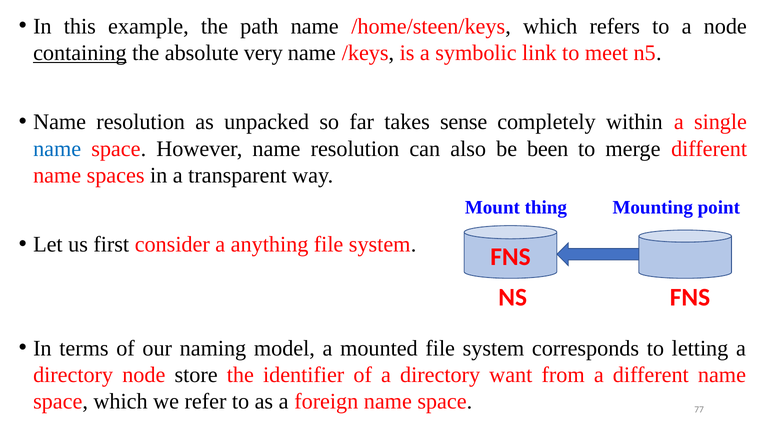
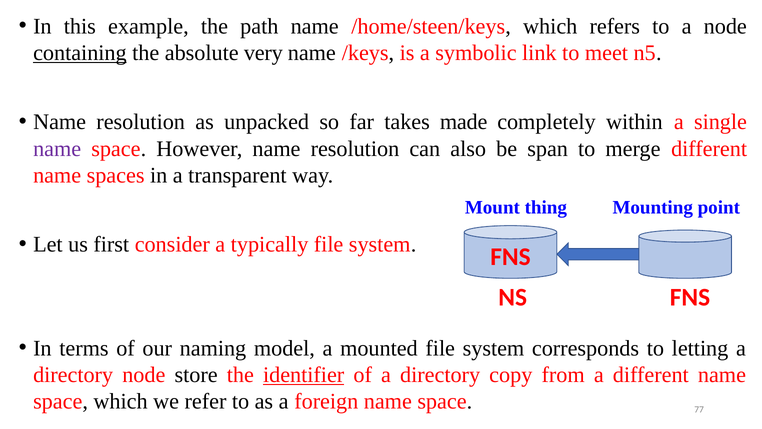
sense: sense -> made (464, 122)
name colour: blue -> purple (57, 149)
been: been -> span (548, 149)
anything: anything -> typically (270, 244)
identifier underline: none -> present (304, 375)
want: want -> copy (511, 375)
